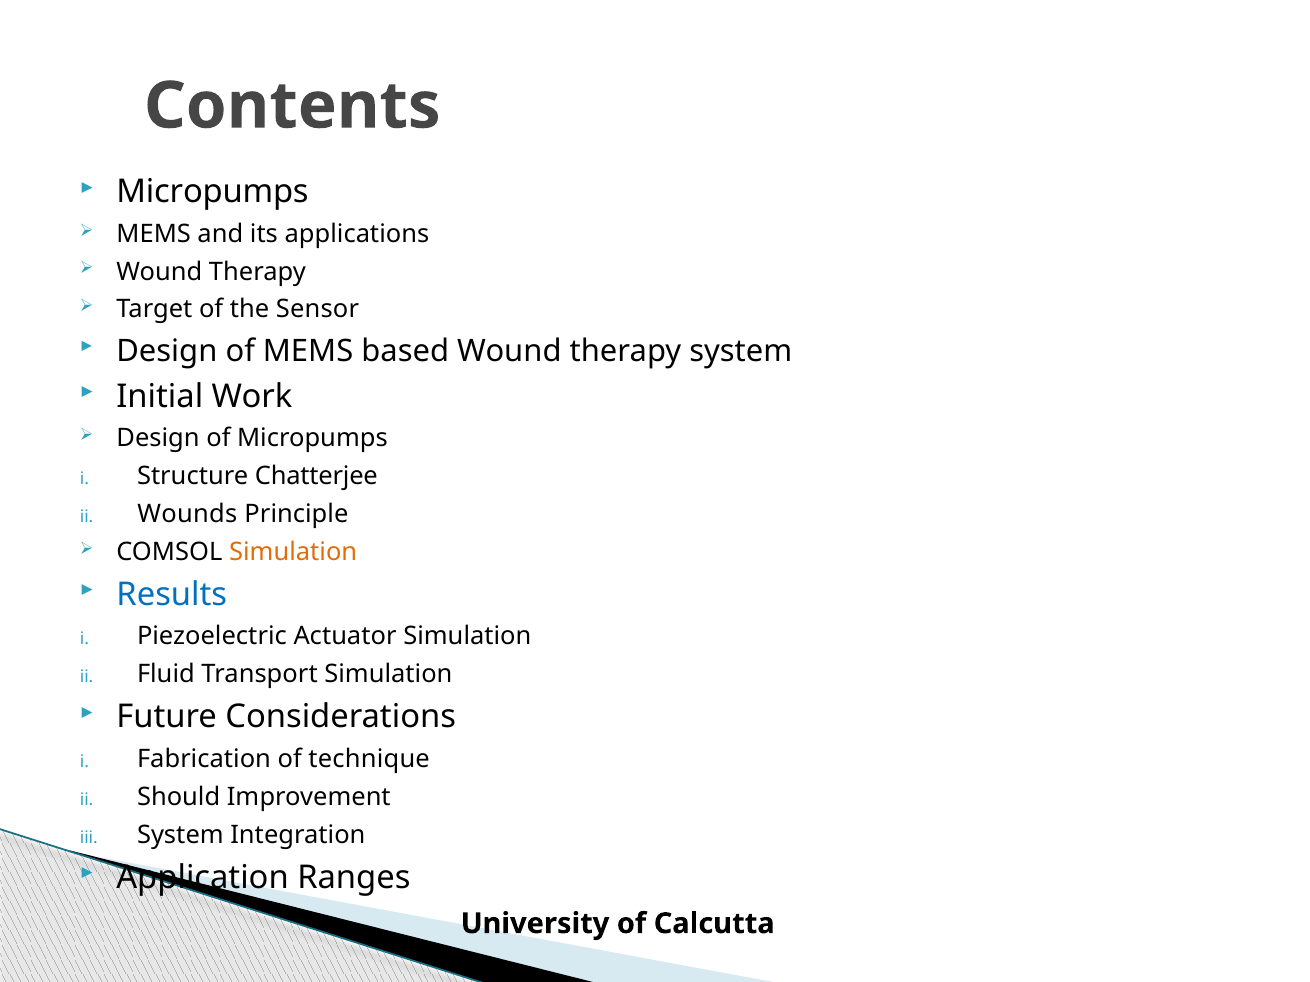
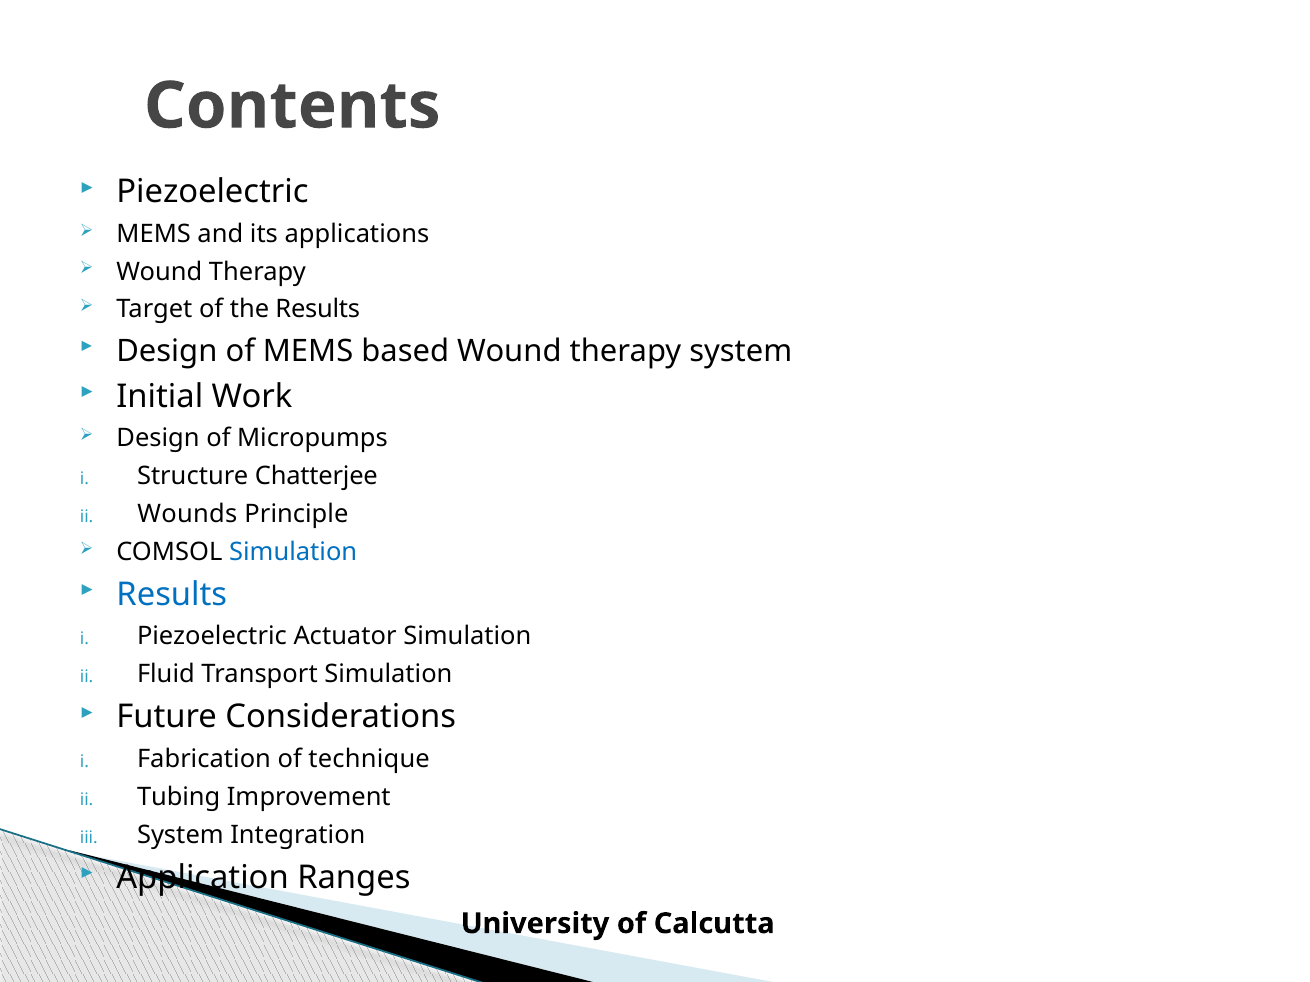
Micropumps: Micropumps -> Piezoelectric (212, 192)
the Sensor: Sensor -> Results (318, 310)
Simulation colour: orange -> blue (293, 552)
Should: Should -> Tubing (179, 797)
